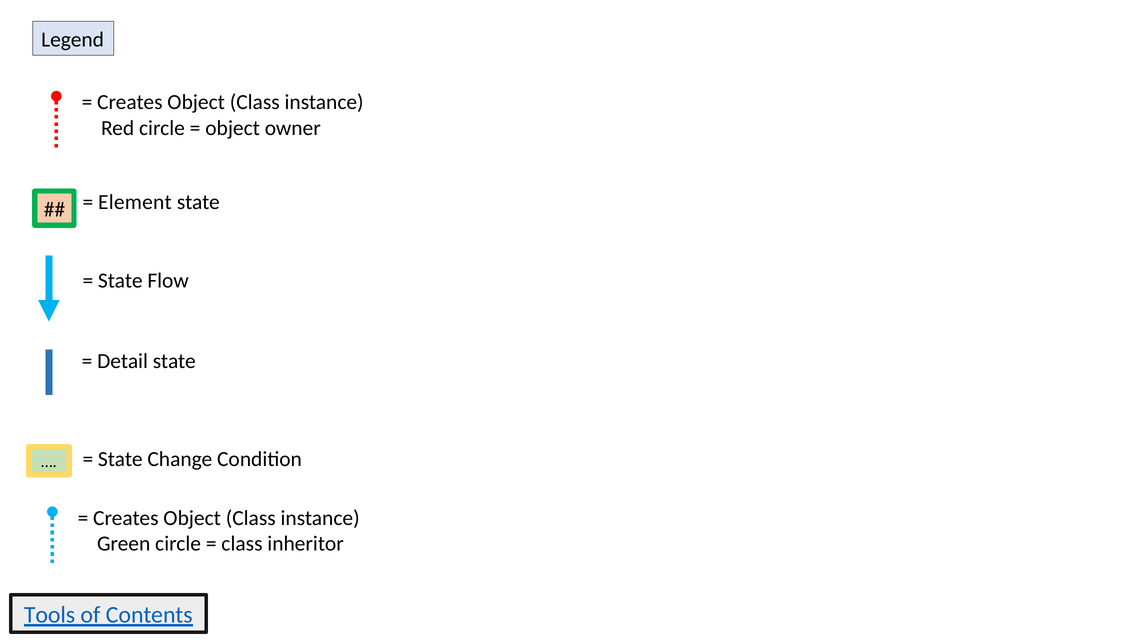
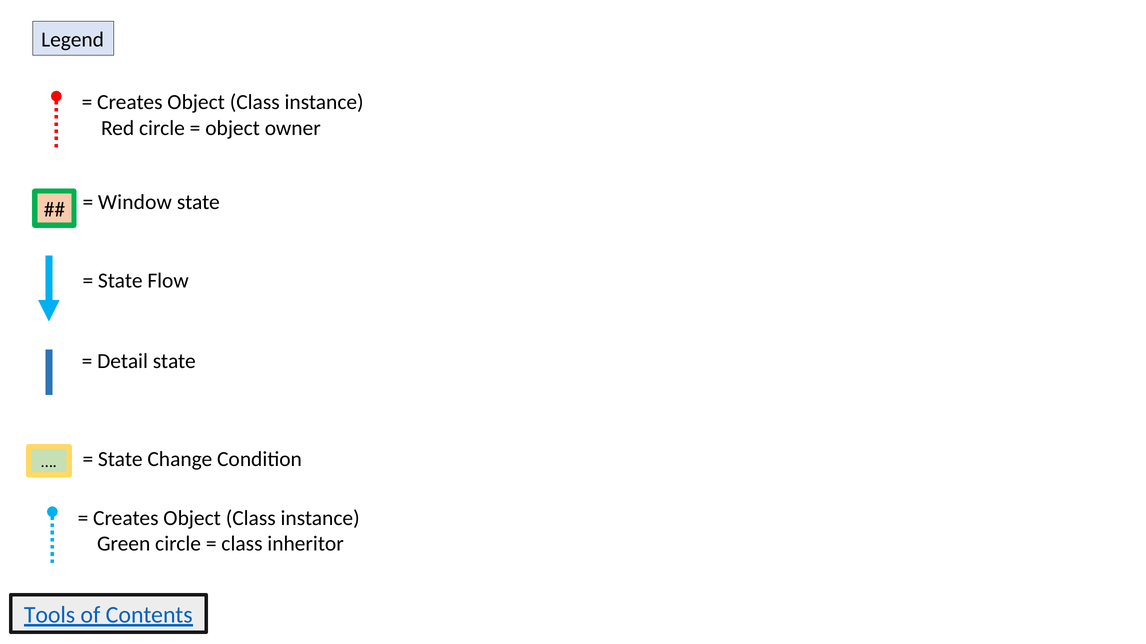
Element: Element -> Window (135, 203)
